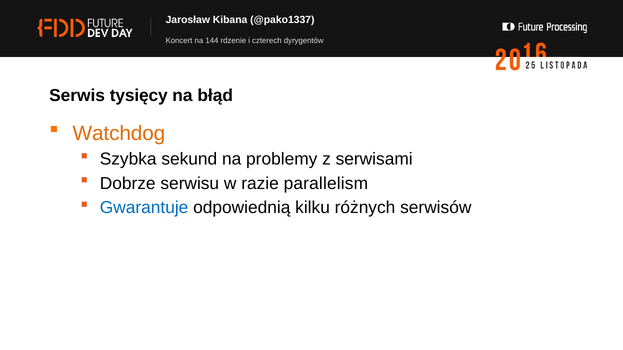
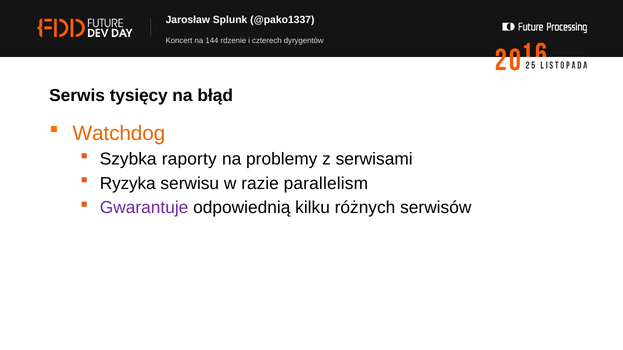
Kibana: Kibana -> Splunk (230, 20)
sekund: sekund -> raporty (189, 159)
Dobrze: Dobrze -> Ryzyka (128, 184)
Gwarantuje colour: blue -> purple (144, 208)
